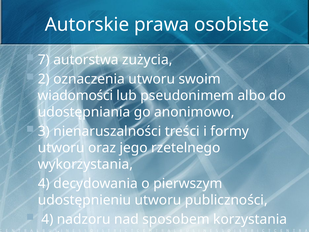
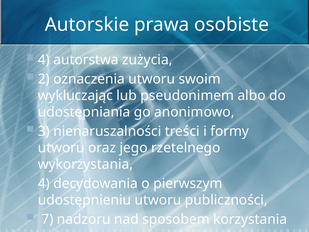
7: 7 -> 4 (44, 60)
wiadomości: wiadomości -> wykluczając (75, 95)
4: 4 -> 7 (47, 219)
